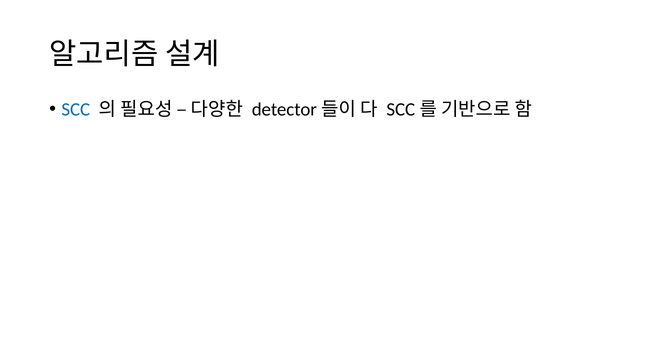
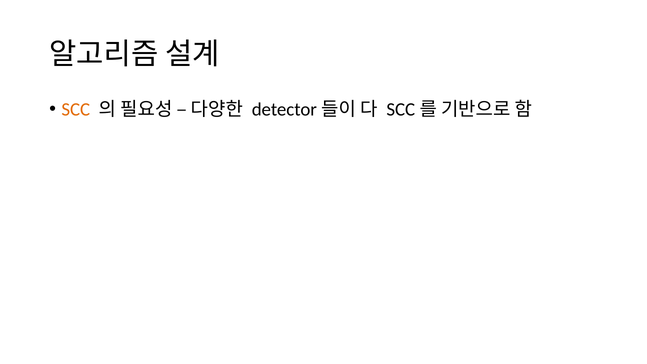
SCC colour: blue -> orange (76, 109)
